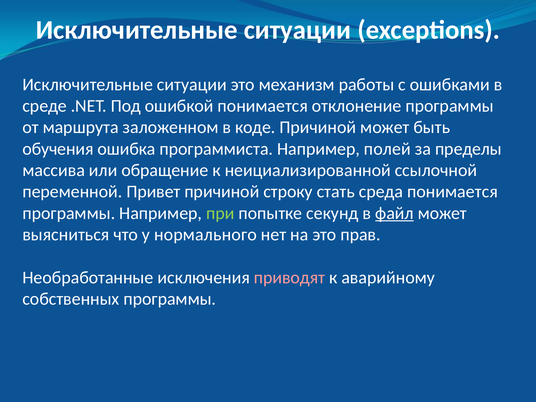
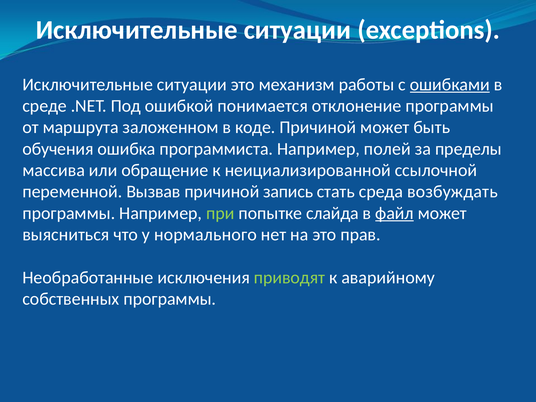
ошибками underline: none -> present (450, 85)
Привет: Привет -> Вызвав (153, 192)
строку: строку -> запись (288, 192)
среда понимается: понимается -> возбуждать (452, 192)
секунд: секунд -> слайда (332, 213)
приводят colour: pink -> light green (290, 277)
